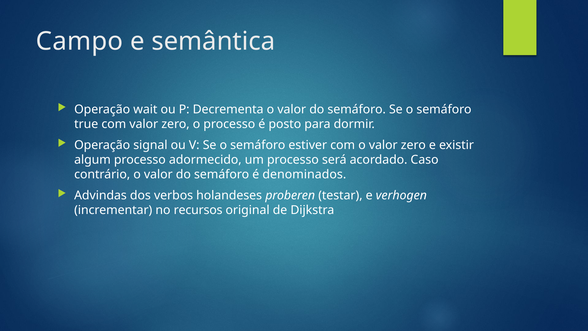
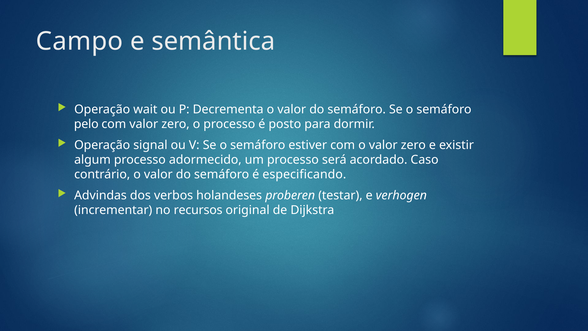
true: true -> pelo (86, 124)
denominados: denominados -> especificando (304, 174)
